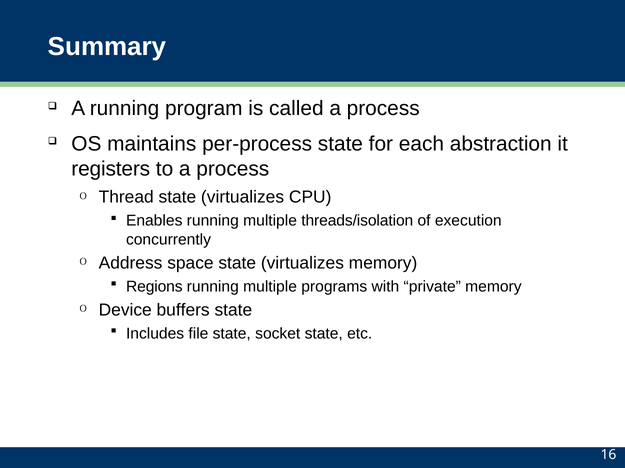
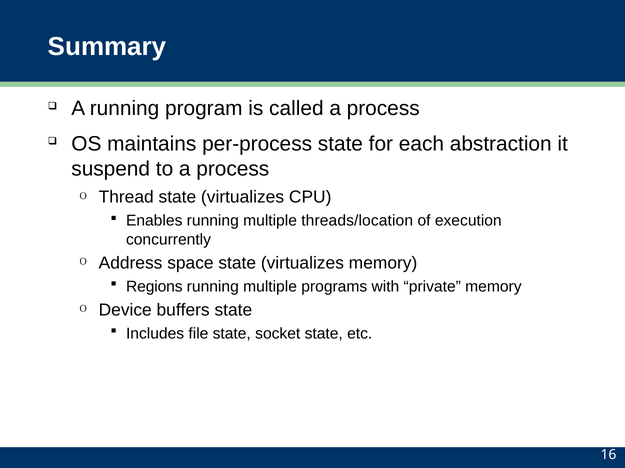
registers: registers -> suspend (111, 169)
threads/isolation: threads/isolation -> threads/location (357, 221)
